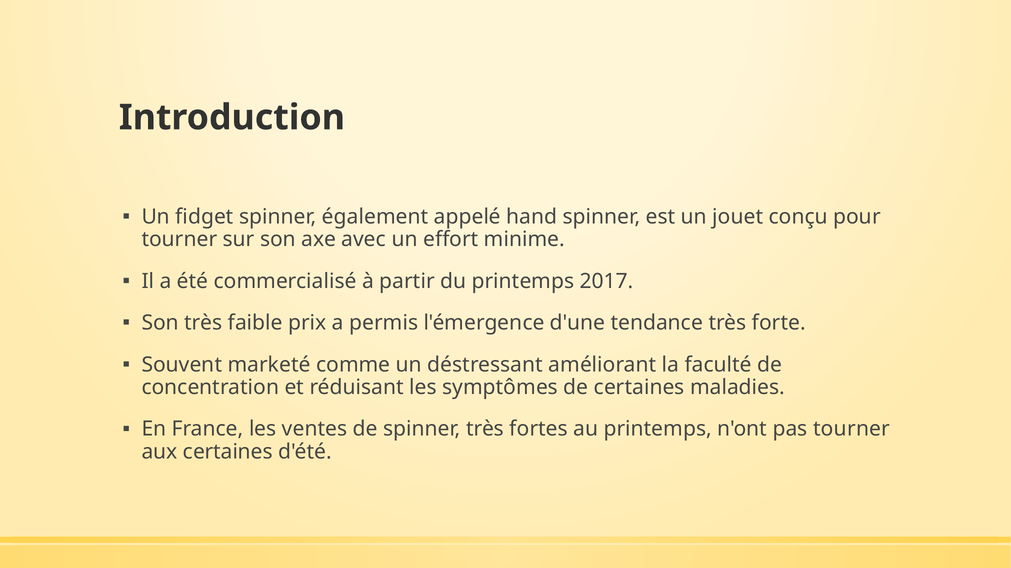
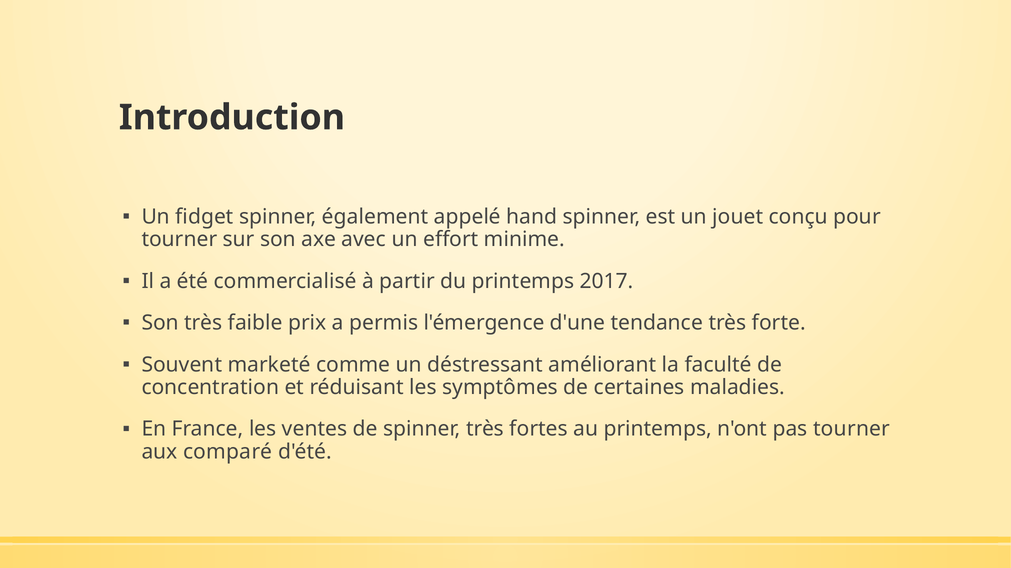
aux certaines: certaines -> comparé (228, 452)
